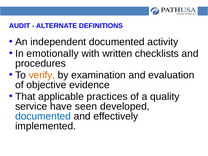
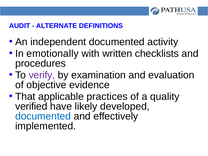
verify colour: orange -> purple (42, 75)
service: service -> verified (31, 106)
seen: seen -> likely (86, 106)
